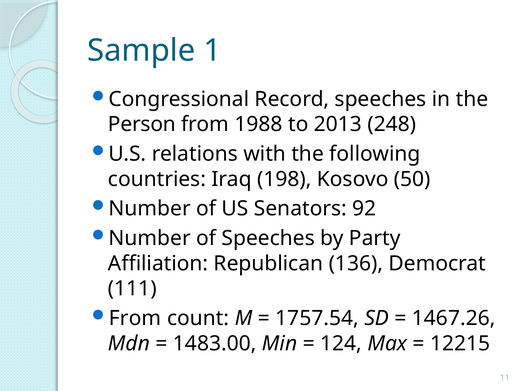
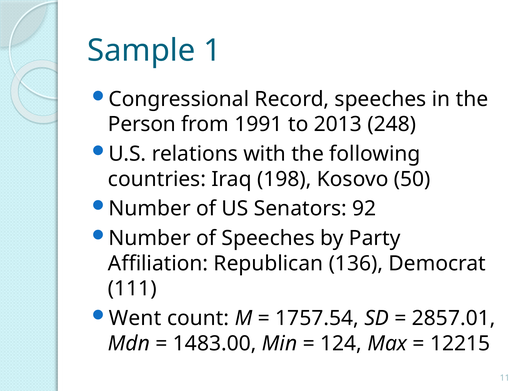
1988: 1988 -> 1991 (259, 125)
From: From -> Went (135, 319)
1467.26: 1467.26 -> 2857.01 (454, 319)
